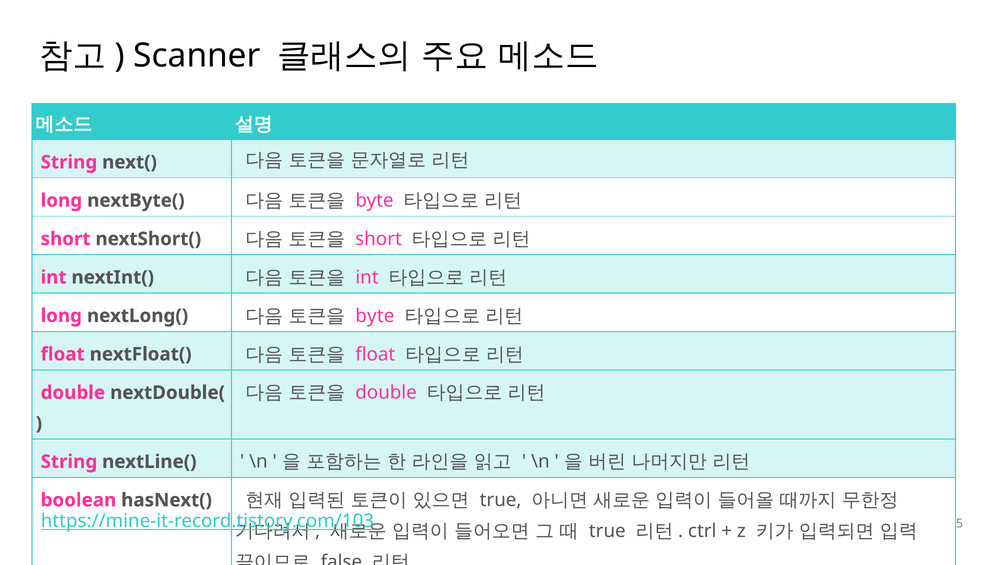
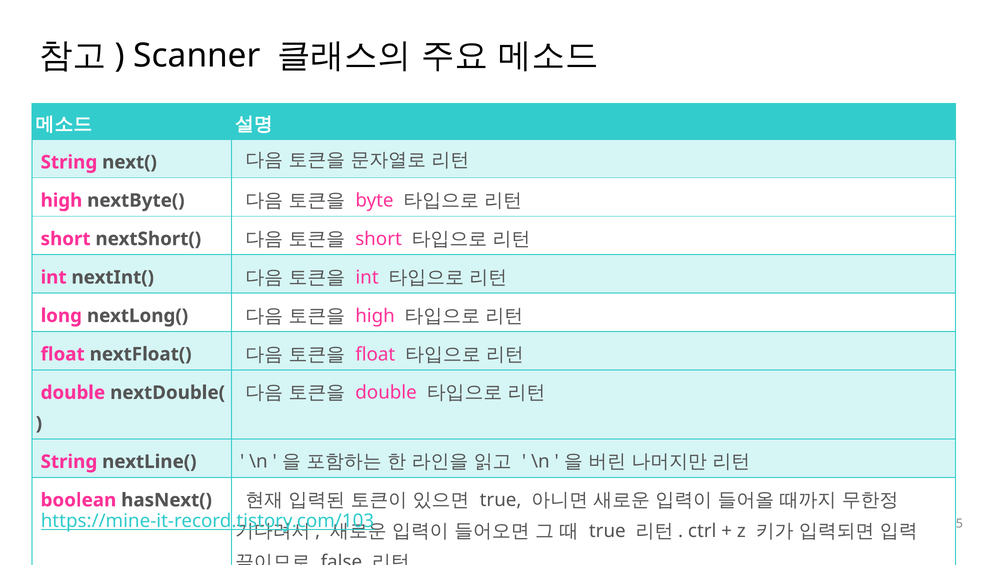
long: long -> high (61, 200)
byte: byte -> high (375, 316)
